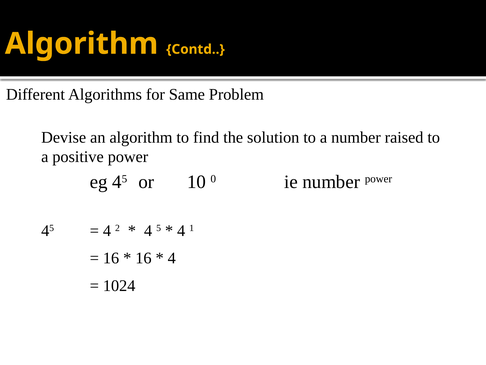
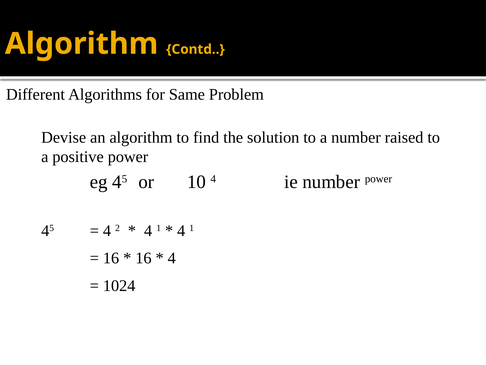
10 0: 0 -> 4 (213, 179)
5: 5 -> 1 (159, 228)
